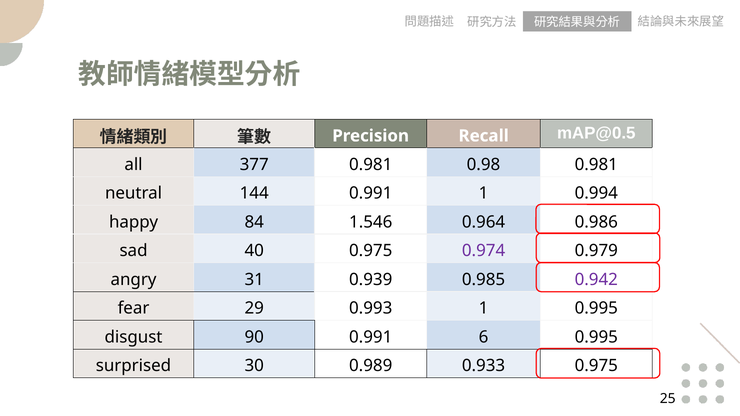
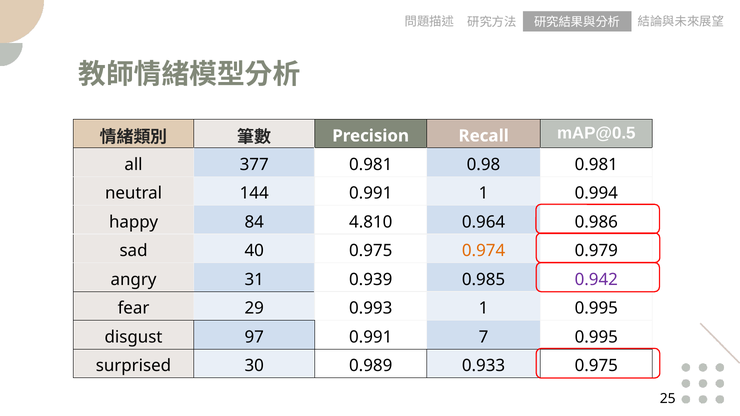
1.546: 1.546 -> 4.810 (371, 222)
0.974 colour: purple -> orange (484, 251)
90: 90 -> 97 (254, 337)
6: 6 -> 7 (484, 337)
